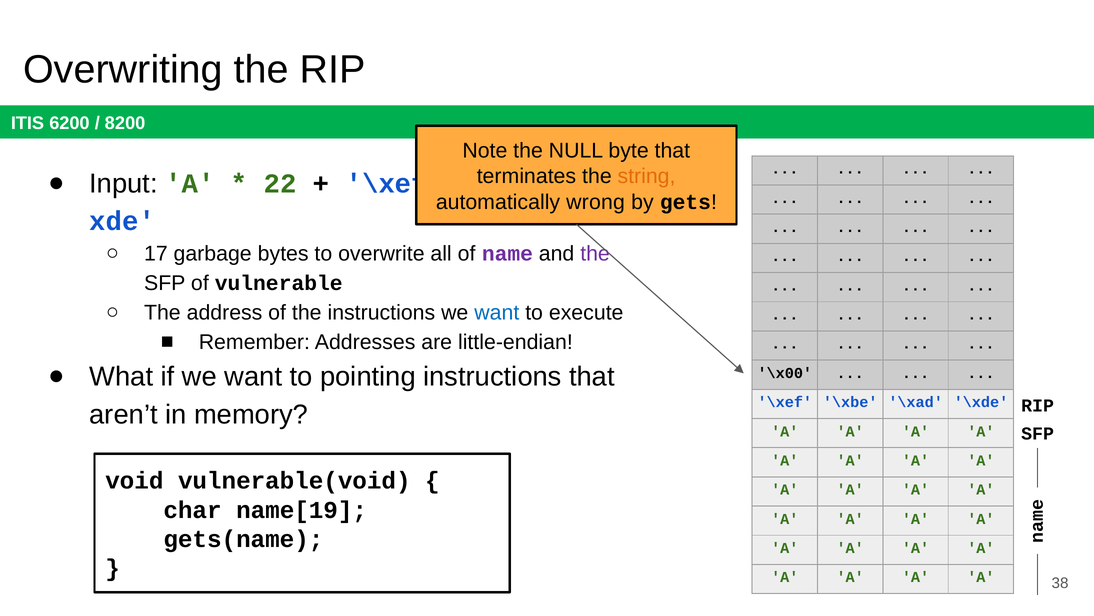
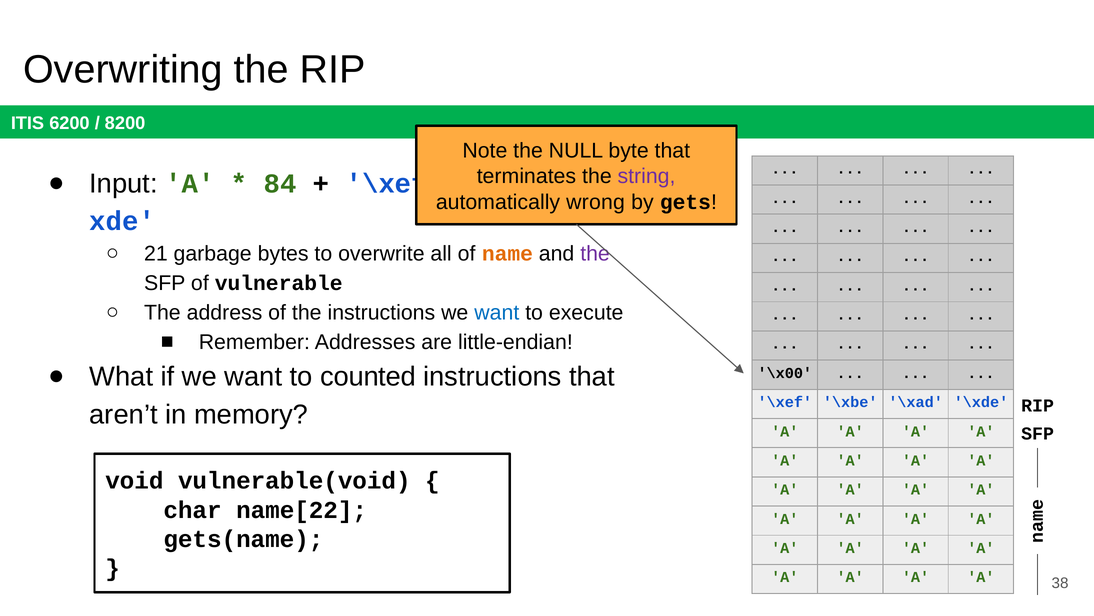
string colour: orange -> purple (646, 176)
22: 22 -> 84 (280, 183)
17: 17 -> 21 (156, 254)
name colour: purple -> orange (507, 254)
pointing: pointing -> counted (368, 376)
name[19: name[19 -> name[22 (302, 510)
